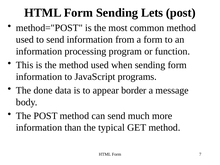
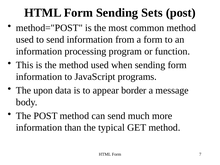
Lets: Lets -> Sets (152, 13)
done: done -> upon (43, 90)
